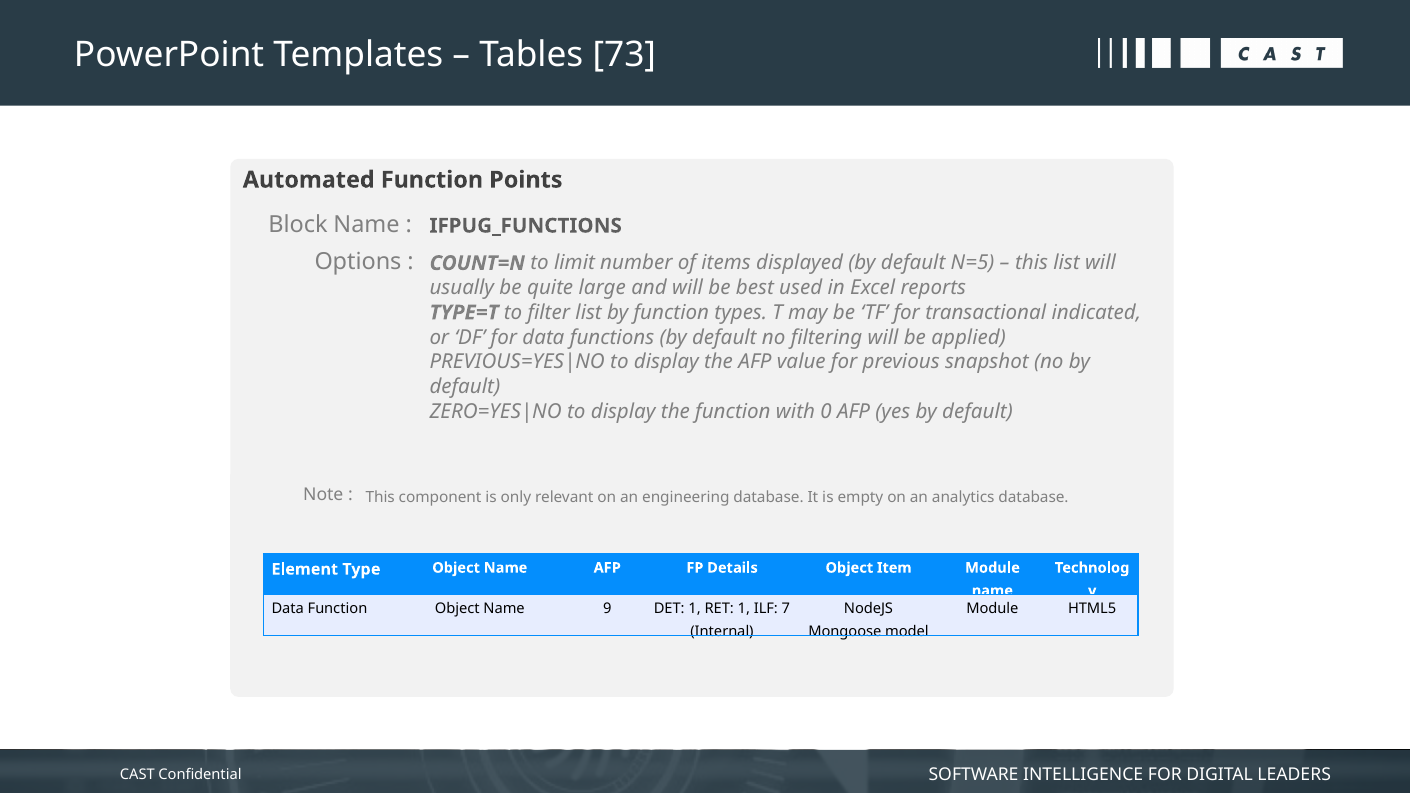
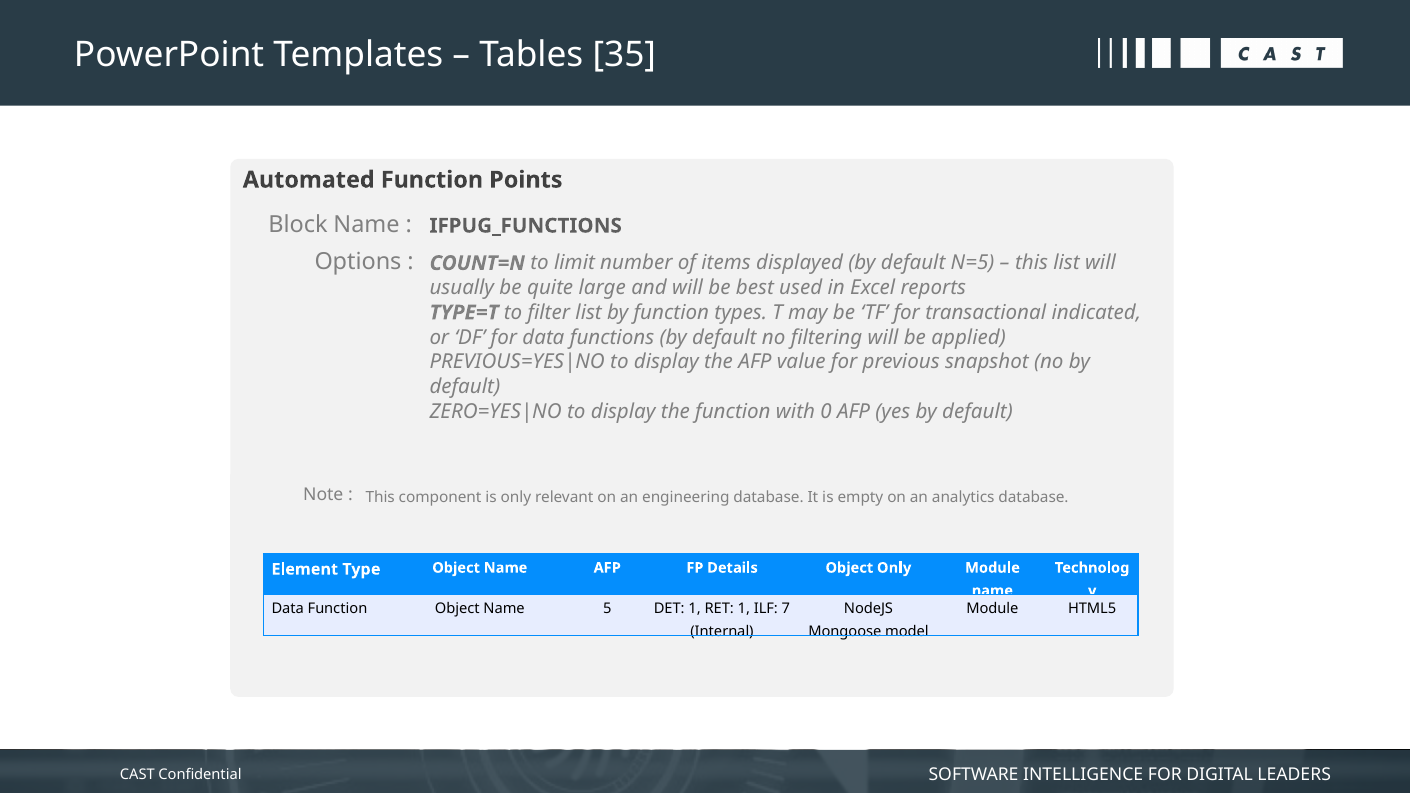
73: 73 -> 35 (624, 55)
Object Item: Item -> Only (894, 568)
9: 9 -> 5 (607, 608)
